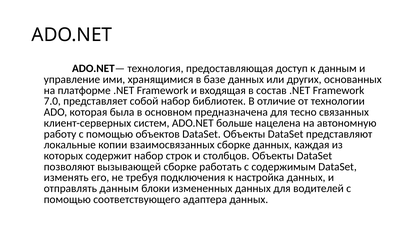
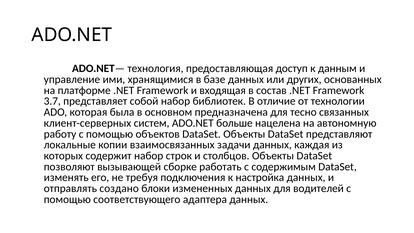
7.0: 7.0 -> 3.7 (52, 101)
взаимосвязанных сборке: сборке -> задачи (234, 145)
отправлять данным: данным -> создано (119, 188)
